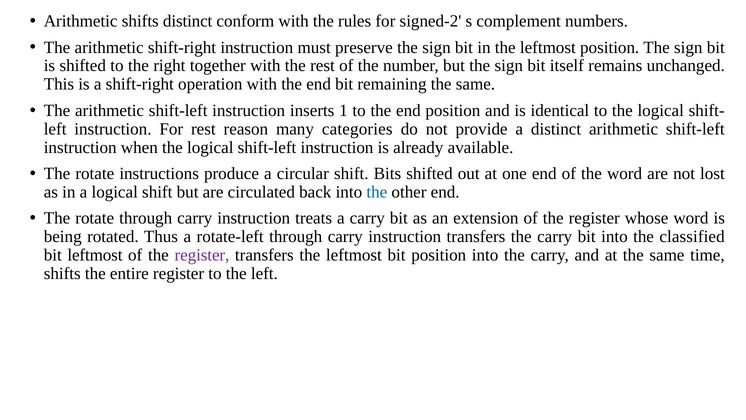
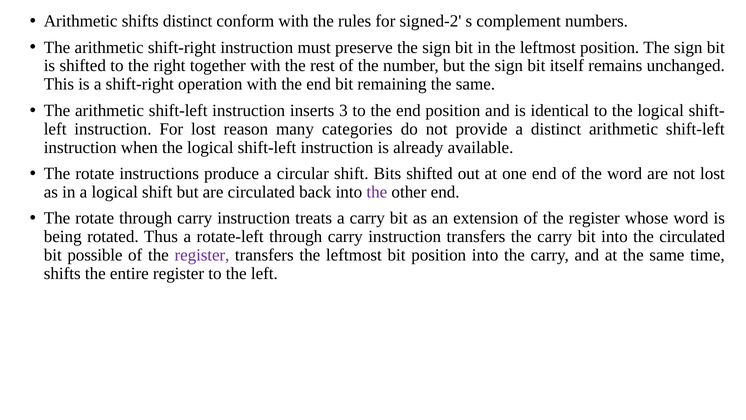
1: 1 -> 3 (343, 110)
For rest: rest -> lost (203, 129)
the colour: blue -> purple (377, 192)
the classified: classified -> circulated (692, 237)
bit leftmost: leftmost -> possible (95, 255)
